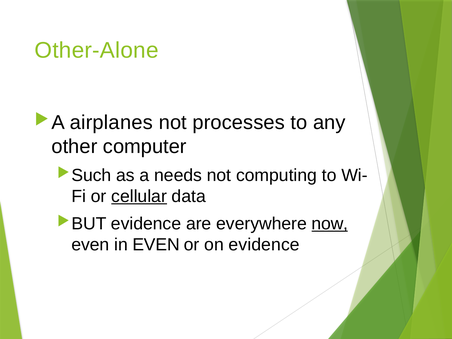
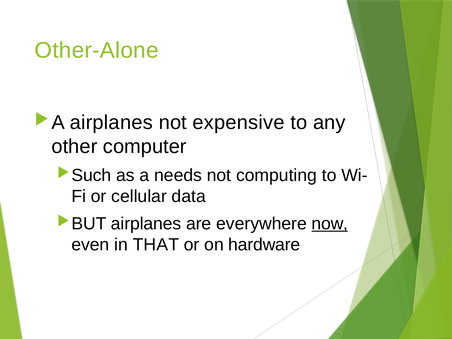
processes: processes -> expensive (239, 123)
cellular underline: present -> none (139, 196)
evidence: evidence -> airplanes (146, 224)
in EVEN: EVEN -> THAT (156, 245)
on evidence: evidence -> hardware (264, 245)
